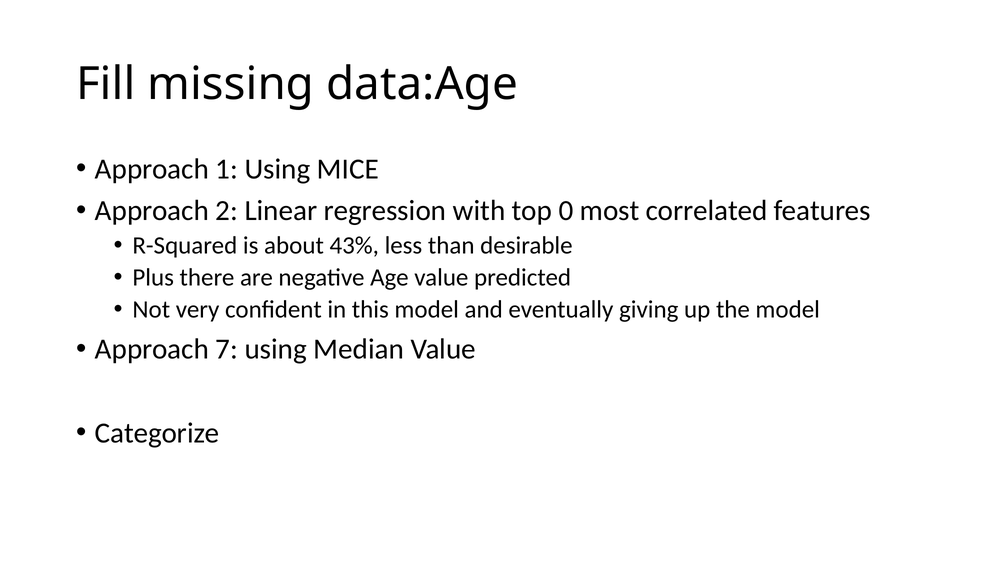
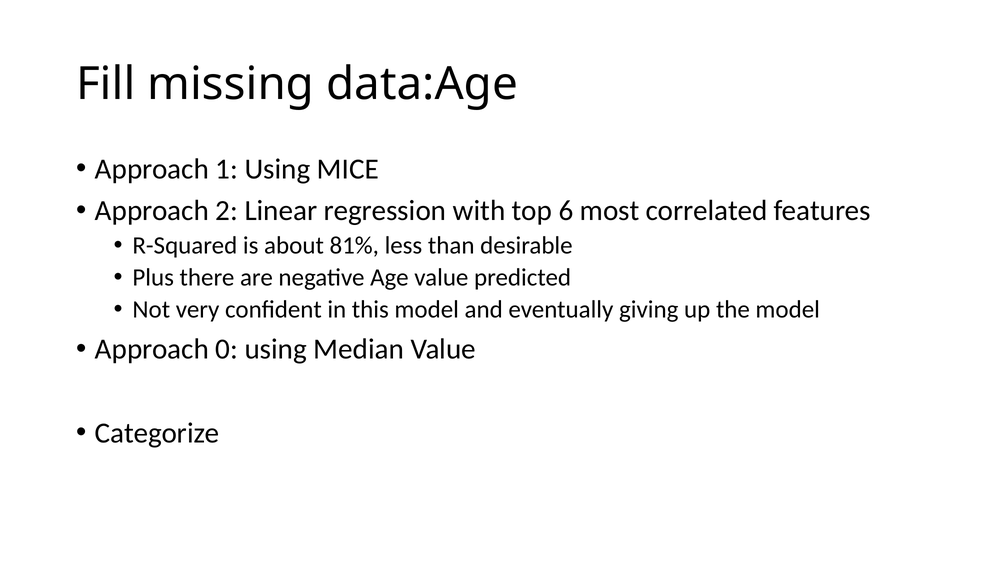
0: 0 -> 6 (566, 211)
43%: 43% -> 81% (354, 245)
7: 7 -> 0 (227, 349)
